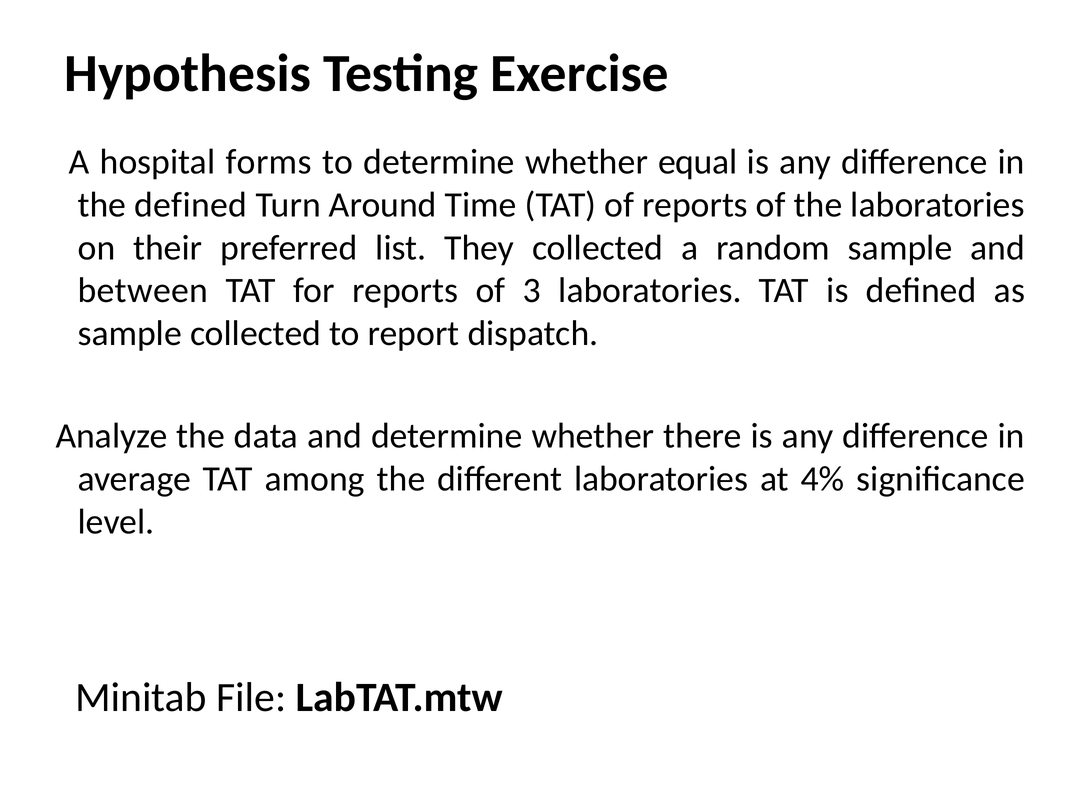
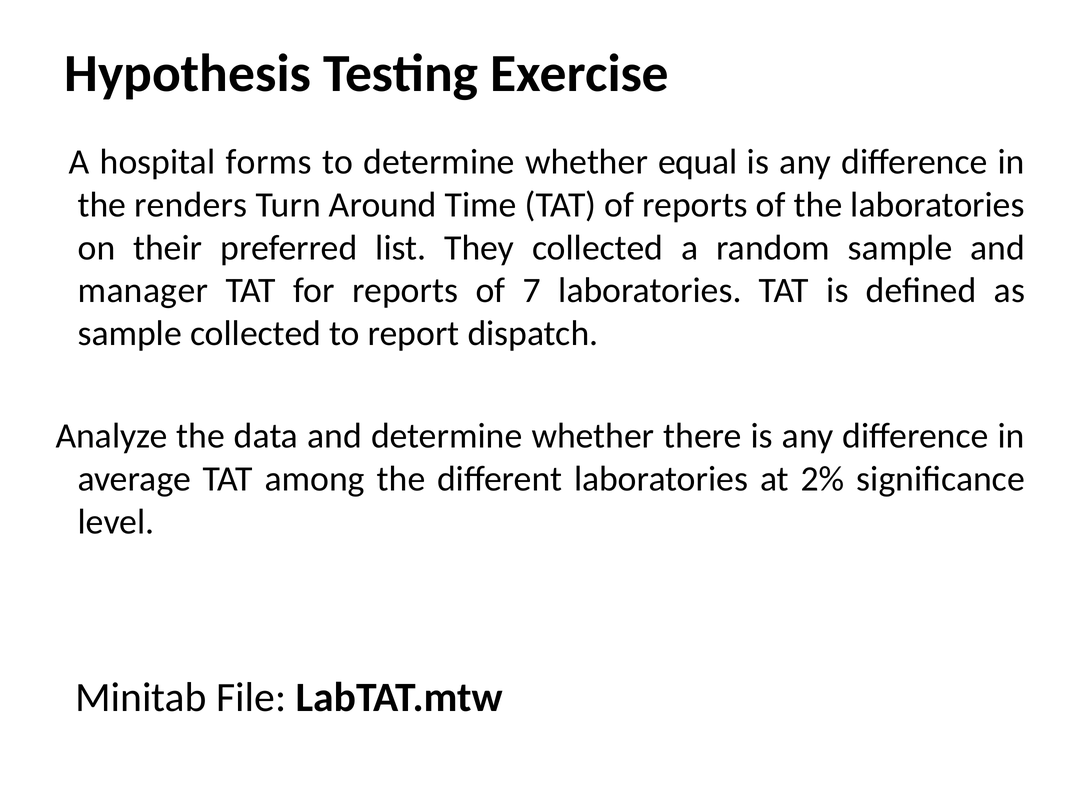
the defined: defined -> renders (191, 205)
between: between -> manager (143, 291)
3: 3 -> 7 (532, 291)
4%: 4% -> 2% (823, 479)
